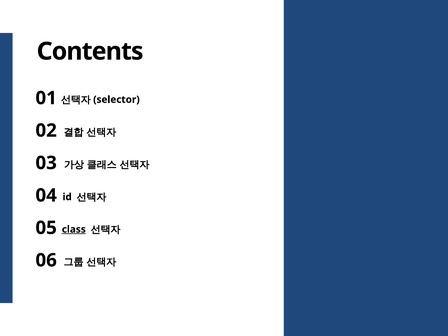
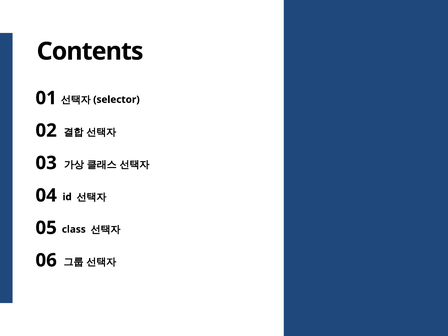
class underline: present -> none (74, 229)
